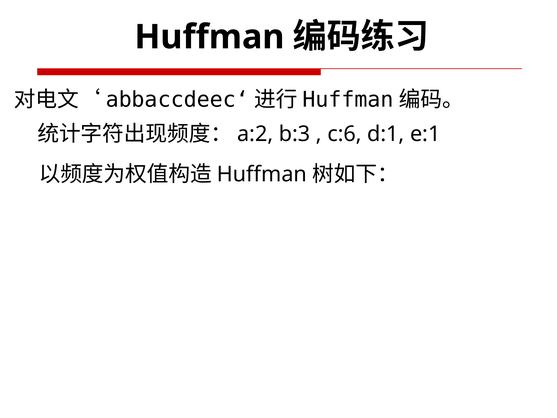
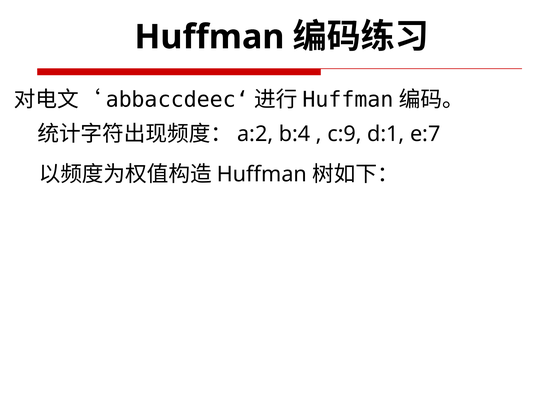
b:3: b:3 -> b:4 (295, 134)
c:6: c:6 -> c:9 (345, 134)
e:1: e:1 -> e:7 (425, 134)
